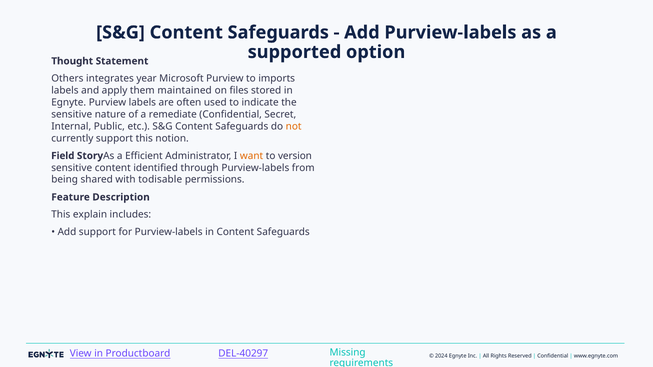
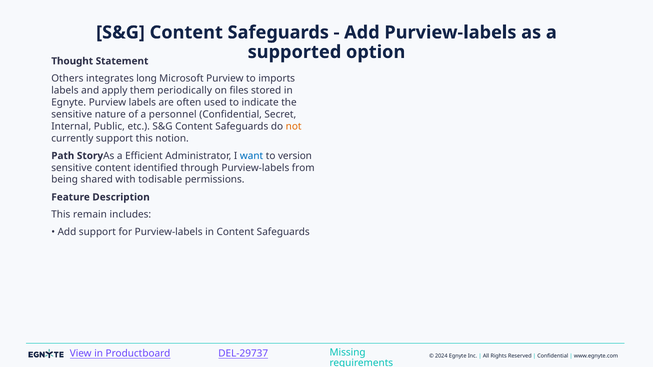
year: year -> long (147, 79)
maintained: maintained -> periodically (185, 91)
remediate: remediate -> personnel (173, 115)
Field: Field -> Path (63, 156)
want colour: orange -> blue (252, 156)
explain: explain -> remain (90, 215)
DEL-40297: DEL-40297 -> DEL-29737 (243, 354)
